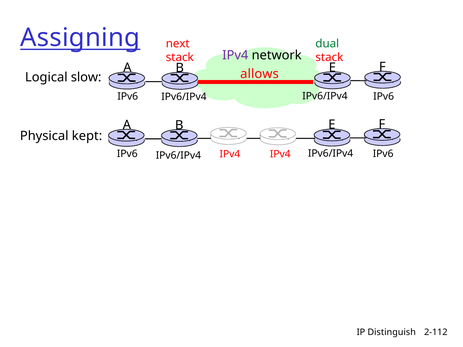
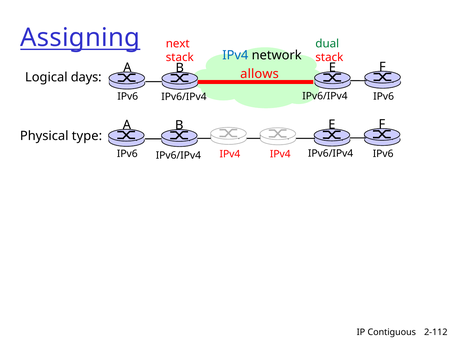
IPv4 colour: purple -> blue (235, 55)
slow: slow -> days (86, 77)
kept: kept -> type (87, 136)
Distinguish: Distinguish -> Contiguous (392, 332)
